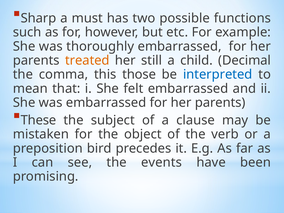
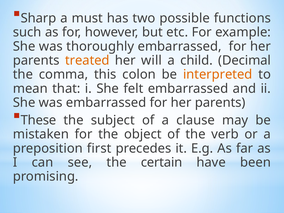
still: still -> will (152, 60)
those: those -> colon (139, 74)
interpreted colour: blue -> orange (218, 74)
bird: bird -> first (99, 148)
events: events -> certain (162, 162)
